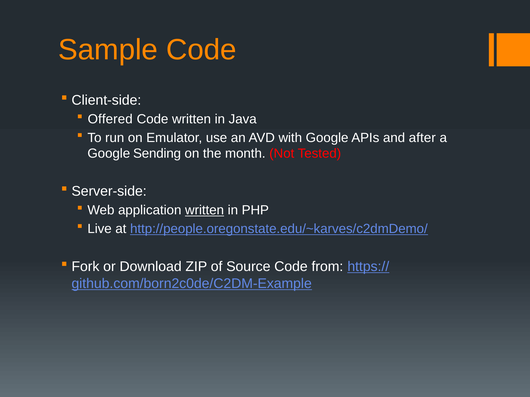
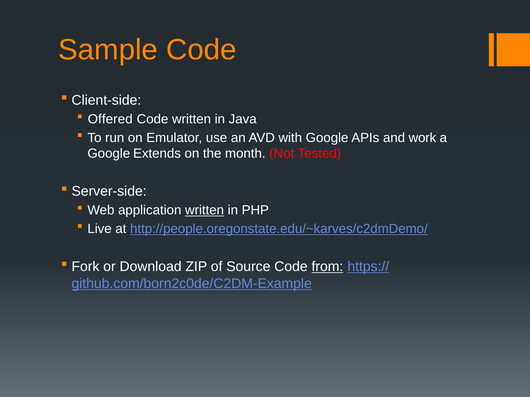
after: after -> work (422, 138)
Sending: Sending -> Extends (157, 154)
from underline: none -> present (327, 267)
